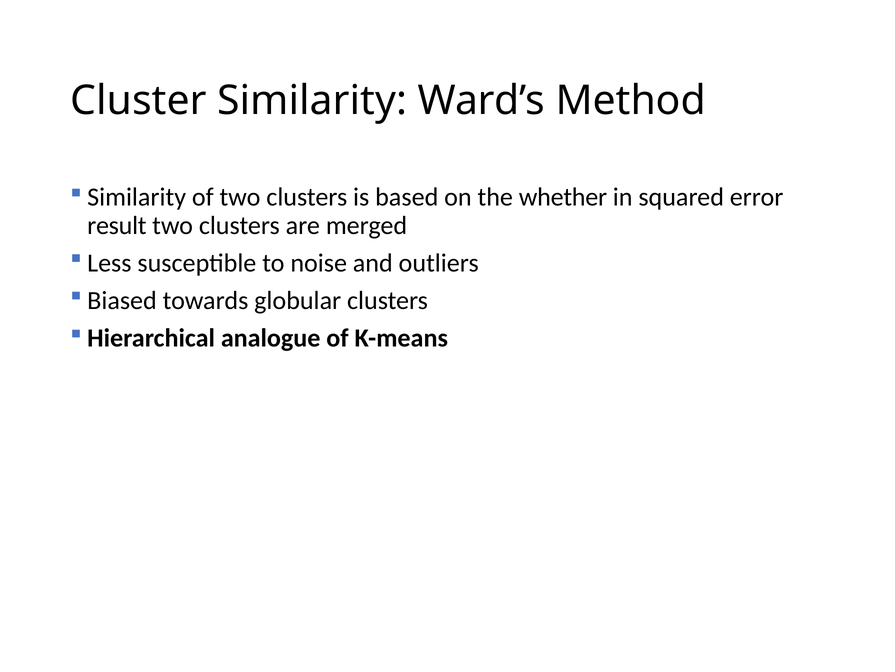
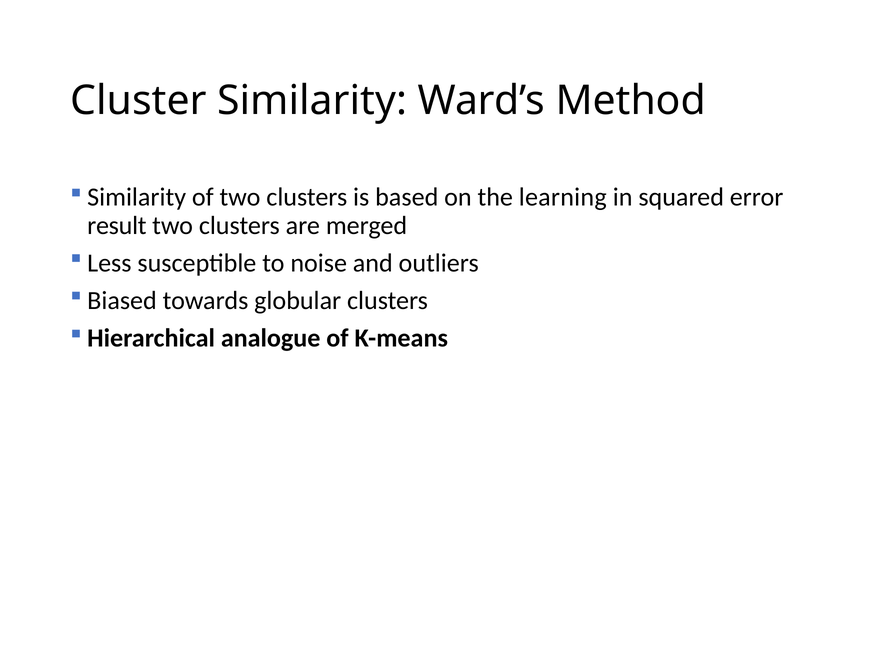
whether: whether -> learning (563, 197)
